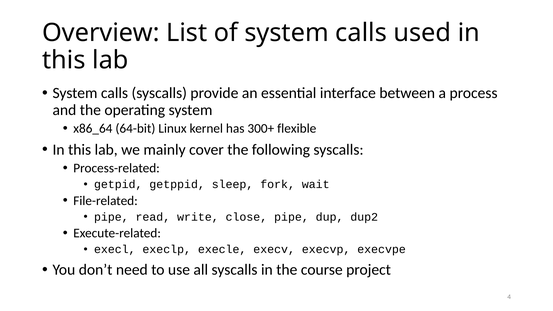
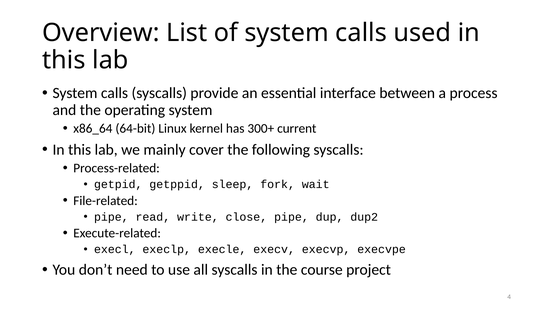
flexible: flexible -> current (297, 128)
